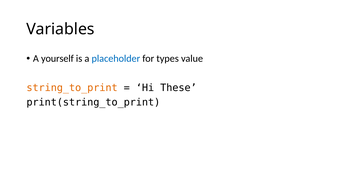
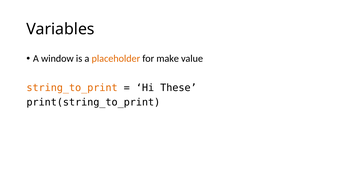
yourself: yourself -> window (57, 59)
placeholder colour: blue -> orange (116, 59)
types: types -> make (168, 59)
